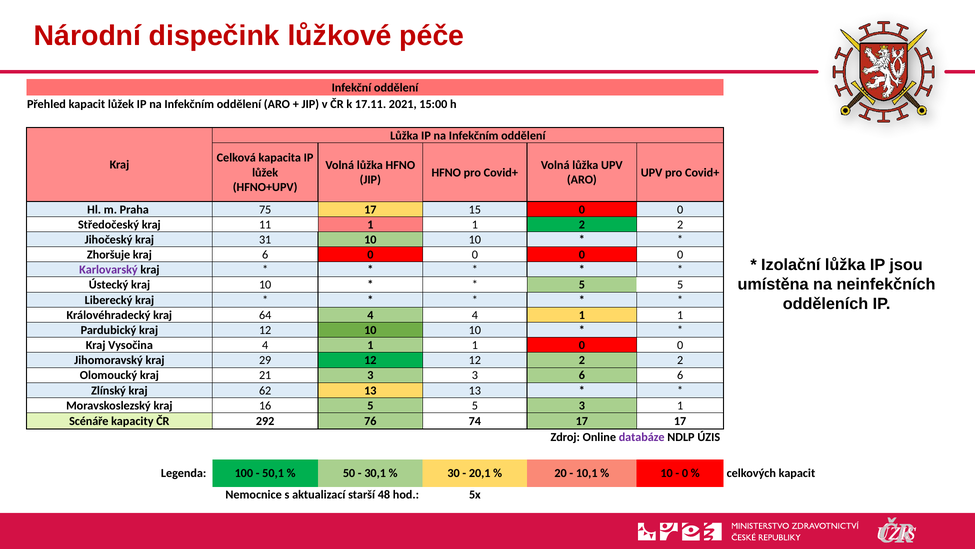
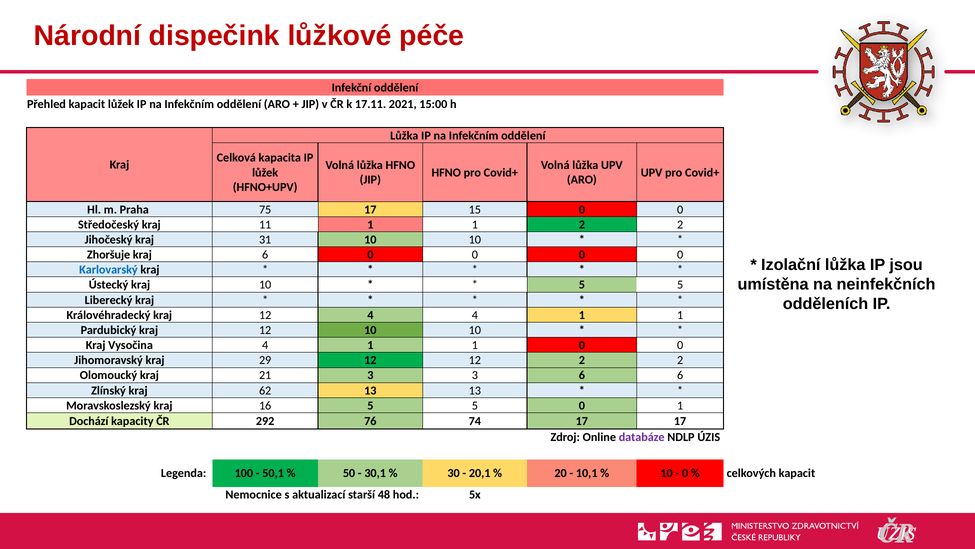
Karlovarský colour: purple -> blue (108, 270)
Královéhradecký kraj 64: 64 -> 12 (265, 315)
5 3: 3 -> 0 (582, 405)
Scénáře: Scénáře -> Dochází (89, 421)
